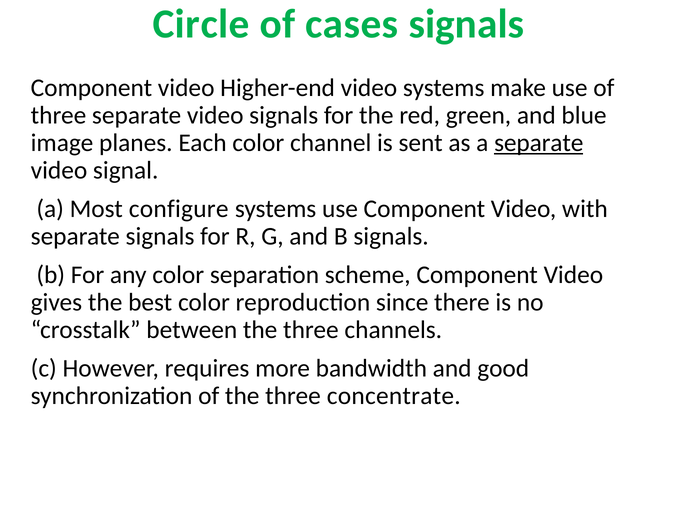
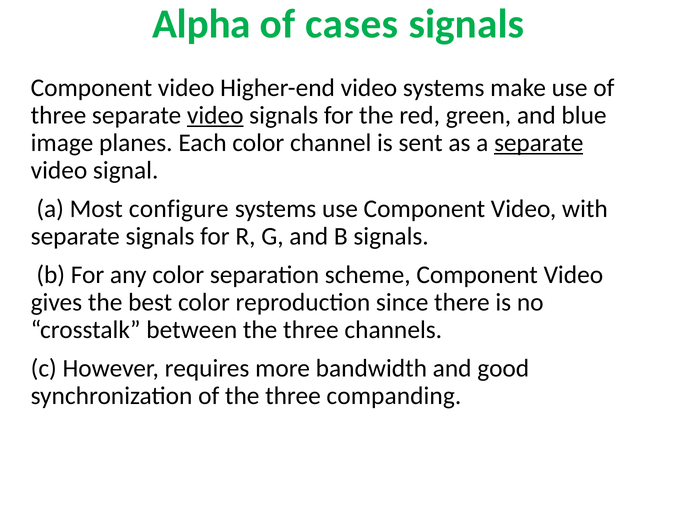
Circle: Circle -> Alpha (201, 24)
video underline: none -> present (215, 115)
concentrate: concentrate -> companding (394, 396)
